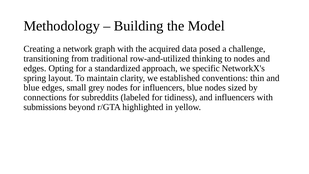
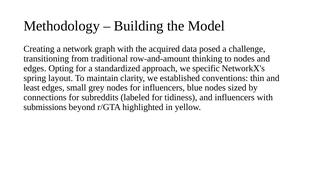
row-and-utilized: row-and-utilized -> row-and-amount (160, 59)
blue: blue -> least (32, 88)
